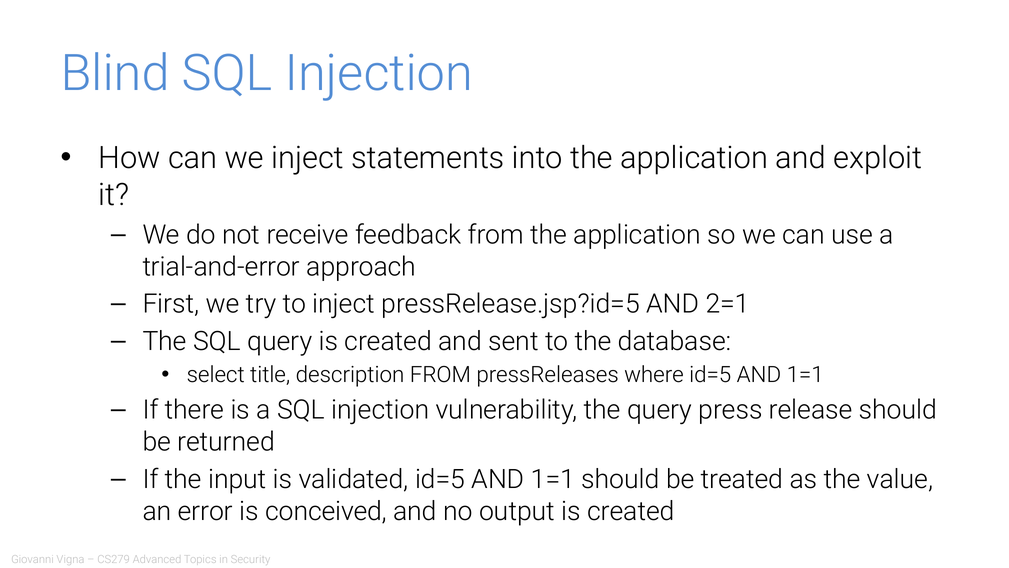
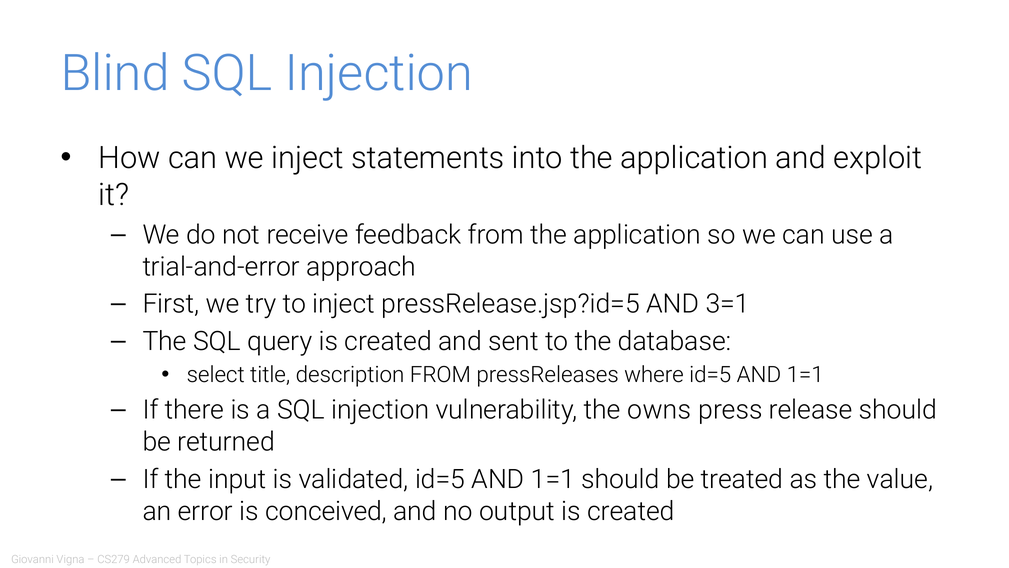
2=1: 2=1 -> 3=1 (728, 304)
the query: query -> owns (659, 410)
